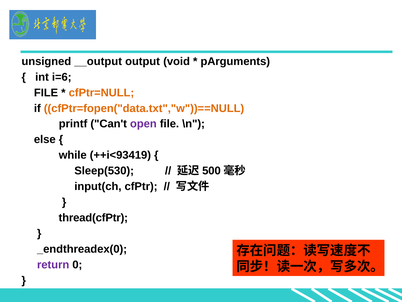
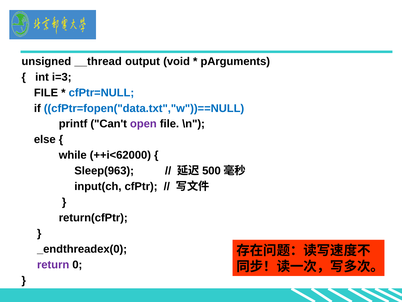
__output: __output -> __thread (98, 61)
i=6: i=6 -> i=3 (62, 77)
cfPtr=NULL colour: orange -> blue (101, 92)
cfPtr=fopen("data.txt","w"))==NULL colour: orange -> blue (144, 108)
++i<93419: ++i<93419 -> ++i<62000 (120, 155)
Sleep(530: Sleep(530 -> Sleep(963 (104, 171)
thread(cfPtr: thread(cfPtr -> return(cfPtr (93, 218)
